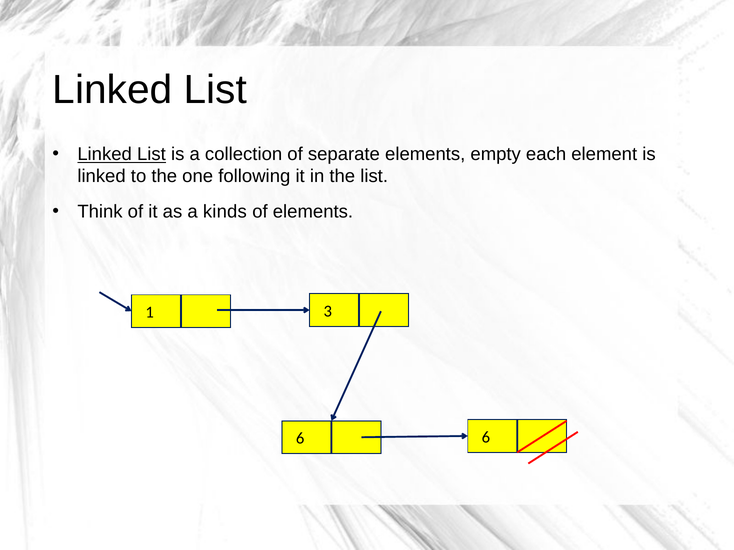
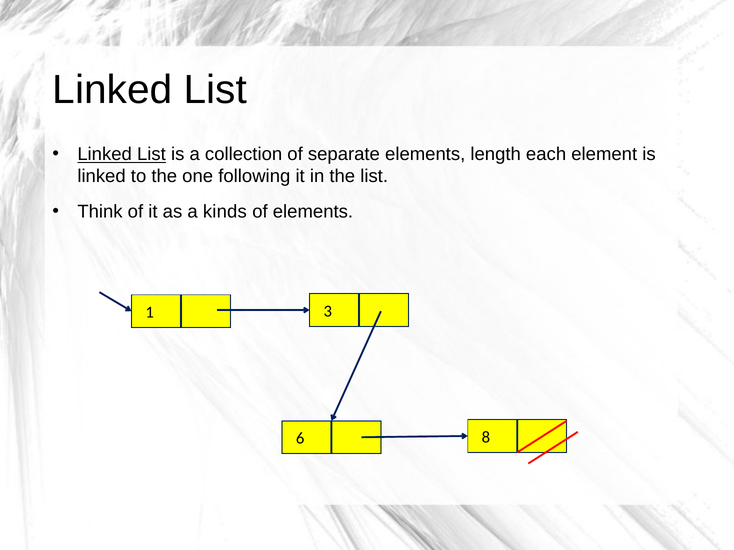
empty: empty -> length (496, 154)
6 6: 6 -> 8 (486, 437)
